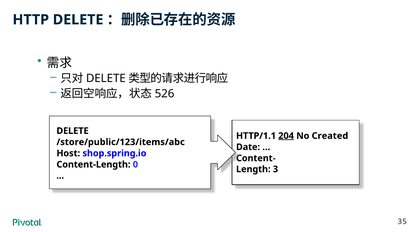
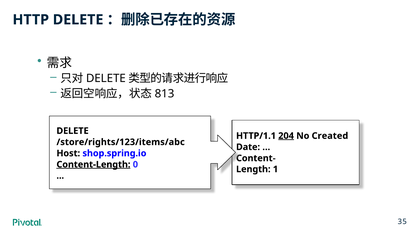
526: 526 -> 813 (165, 93)
/store/public/123/items/abc: /store/public/123/items/abc -> /store/rights/123/items/abc (121, 142)
Content-Length underline: none -> present (93, 164)
3: 3 -> 1 (276, 169)
